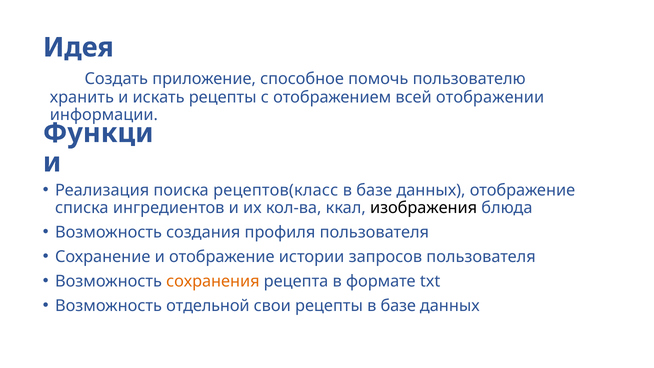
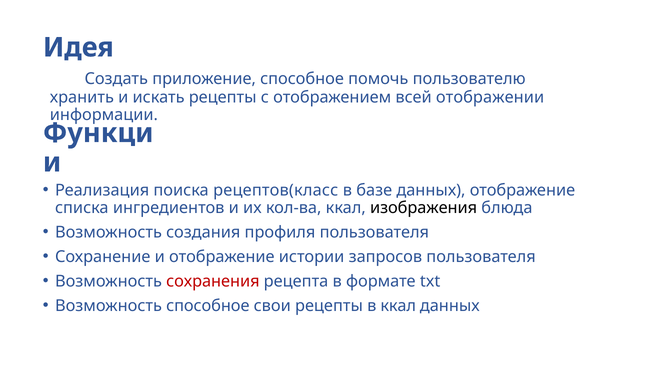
сохранения colour: orange -> red (213, 281)
Возможность отдельной: отдельной -> способное (208, 306)
рецепты в базе: базе -> ккал (398, 306)
